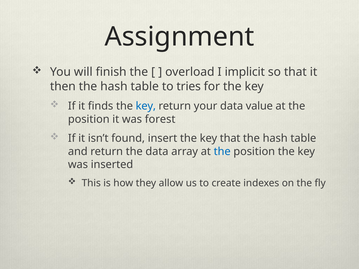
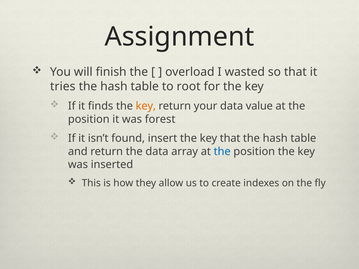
implicit: implicit -> wasted (245, 72)
then: then -> tries (63, 86)
tries: tries -> root (189, 86)
key colour: blue -> orange (146, 106)
